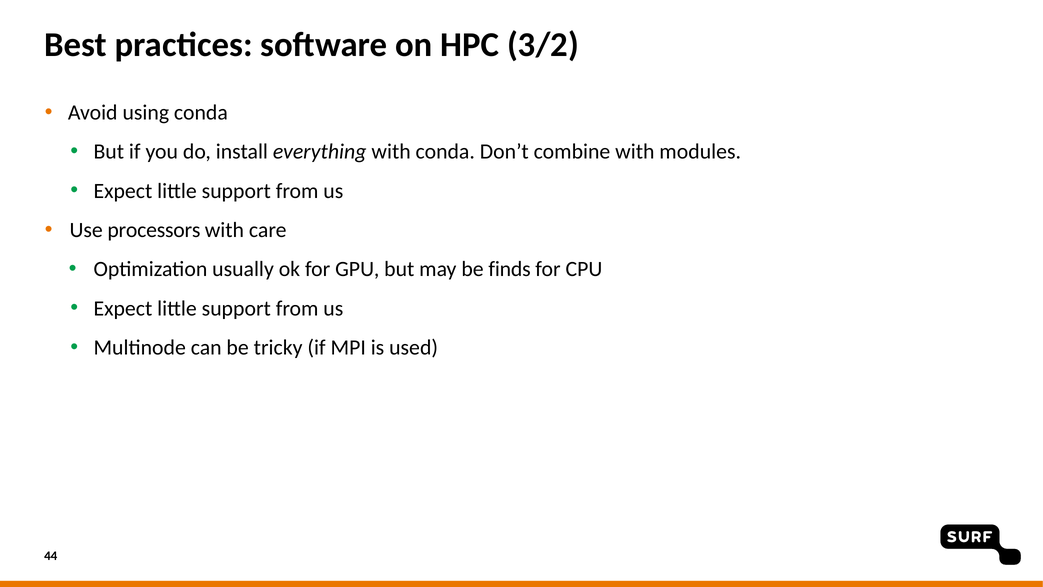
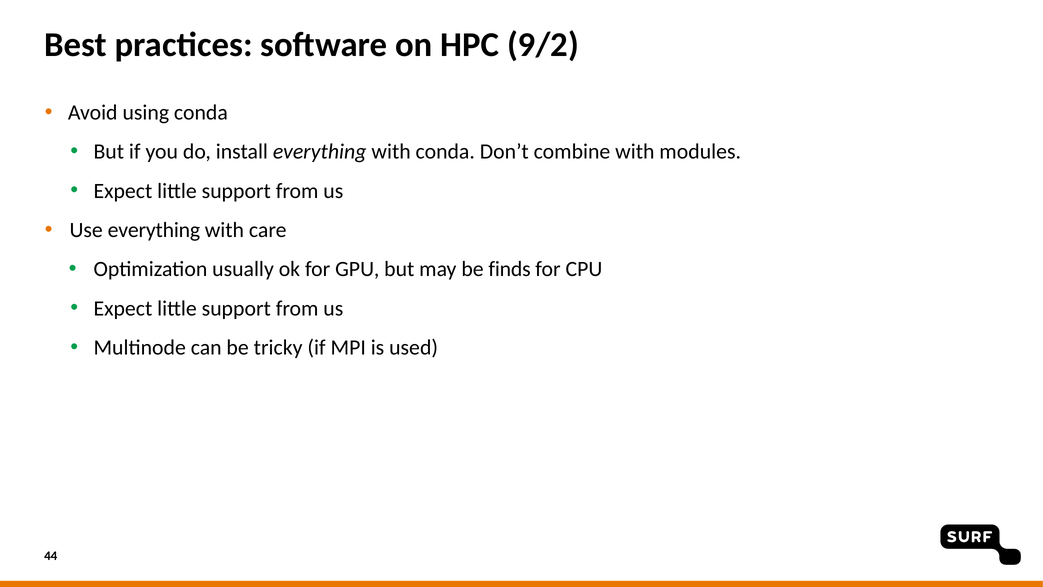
3/2: 3/2 -> 9/2 (543, 45)
Use processors: processors -> everything (154, 230)
